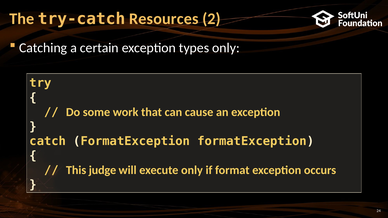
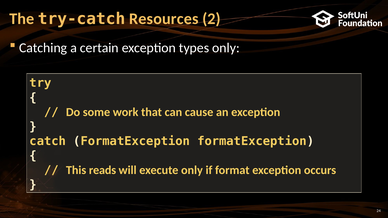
judge: judge -> reads (102, 170)
